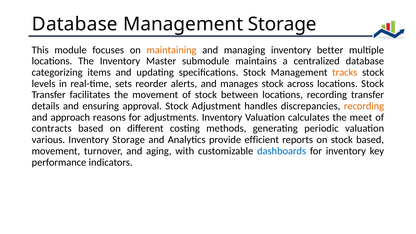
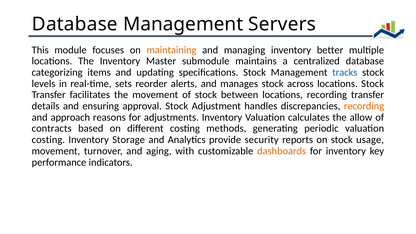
Management Storage: Storage -> Servers (282, 24)
tracks colour: orange -> blue (345, 72)
meet: meet -> allow (361, 117)
various: various -> costing (48, 140)
efficient: efficient -> security (262, 140)
stock based: based -> usage (370, 140)
dashboards colour: blue -> orange (282, 151)
